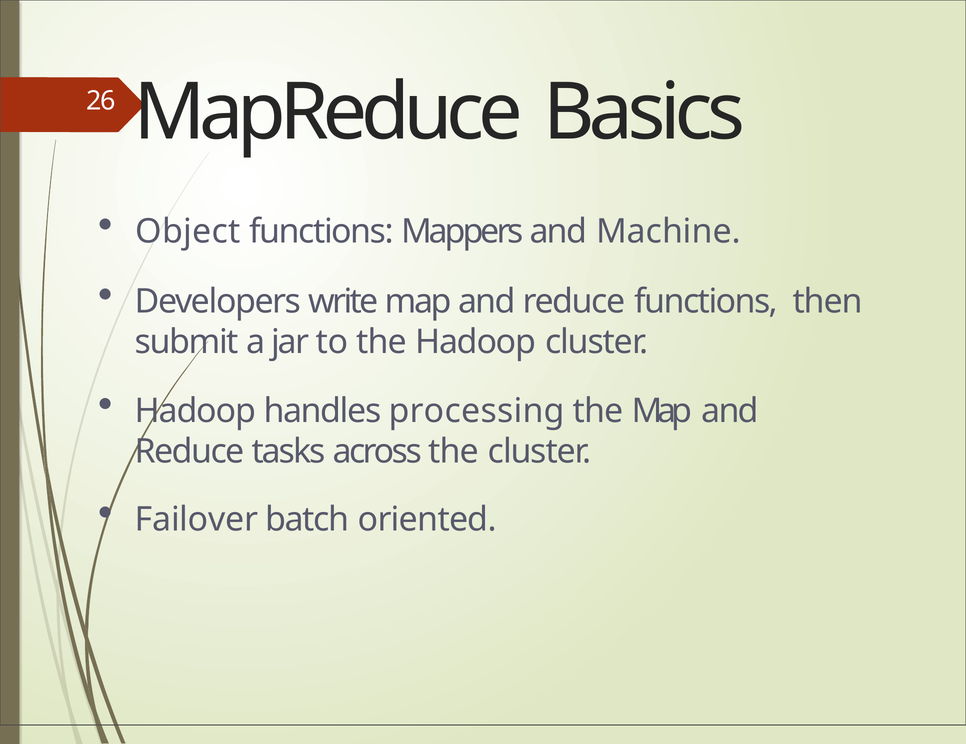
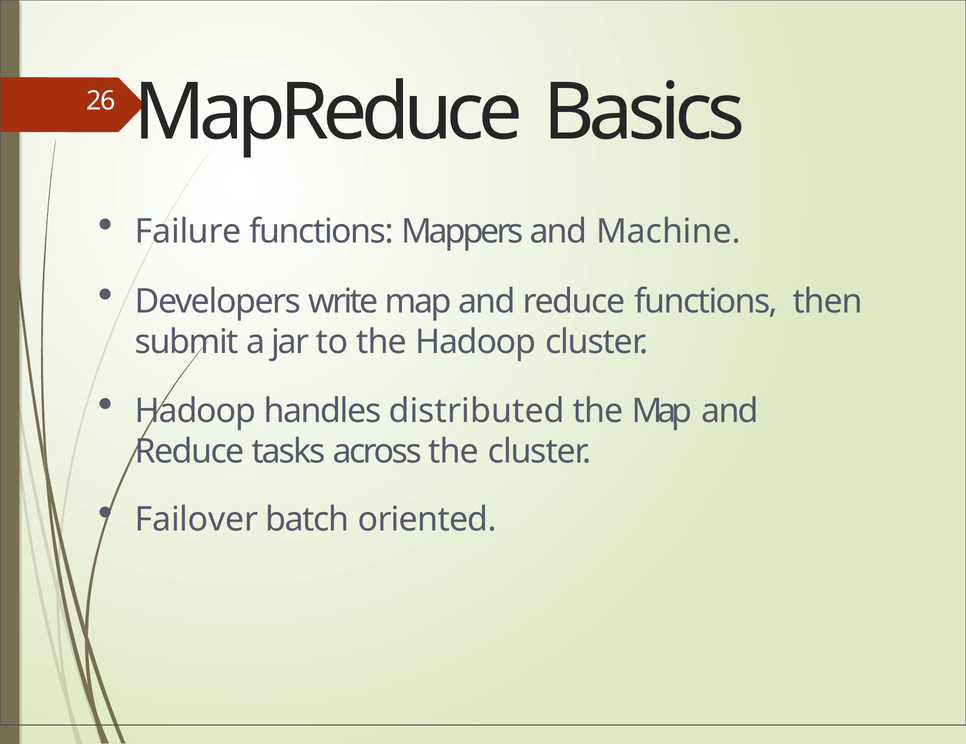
Object: Object -> Failure (188, 231)
processing: processing -> distributed (477, 411)
